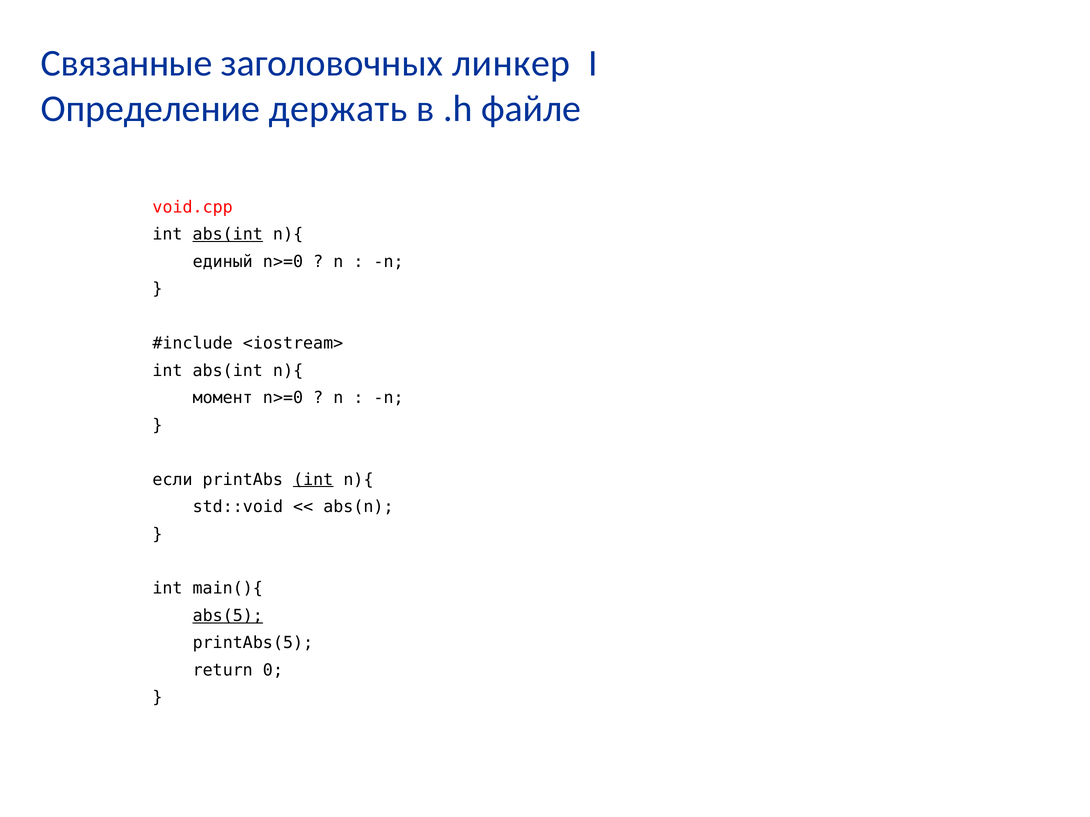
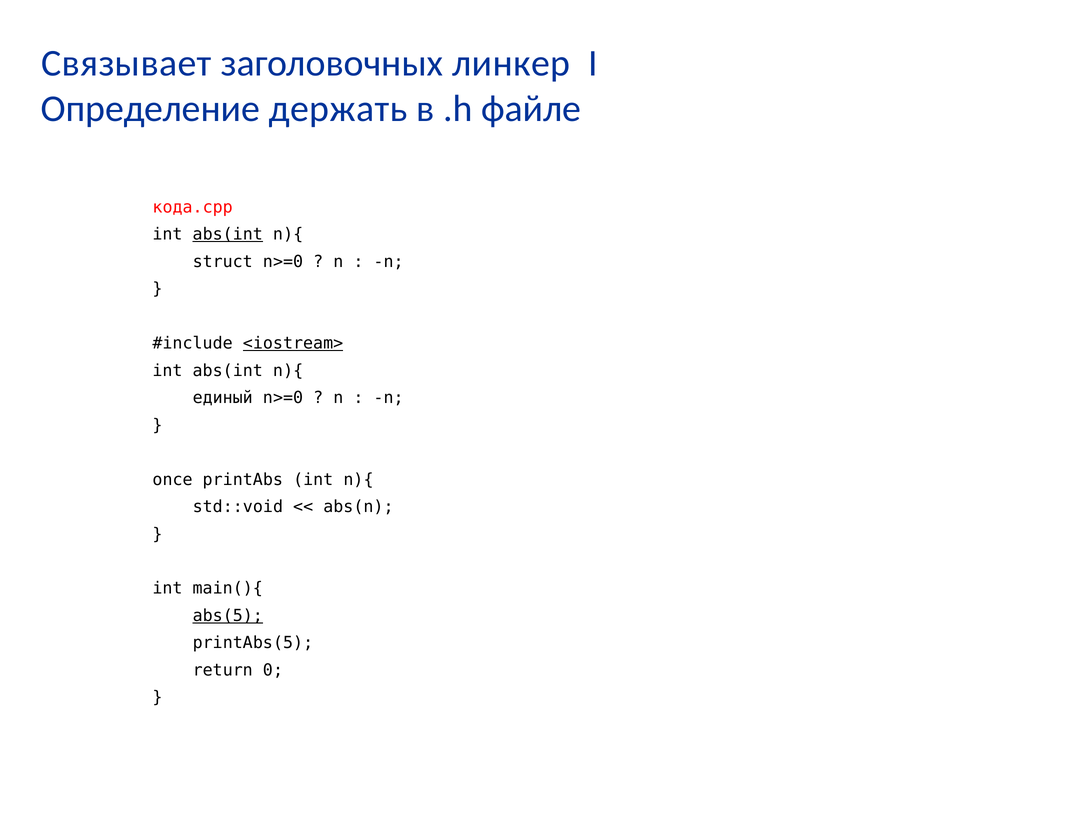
Связанные: Связанные -> Связывает (126, 64)
void.cpp: void.cpp -> кода.cpp (193, 207)
единый: единый -> struct (223, 262)
<iostream> underline: none -> present (293, 344)
момент: момент -> единый (223, 398)
если: если -> once (173, 480)
int underline: present -> none (313, 480)
